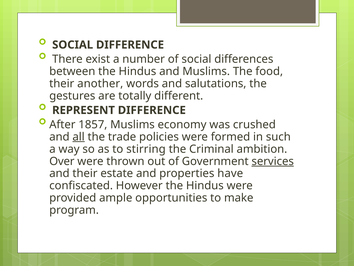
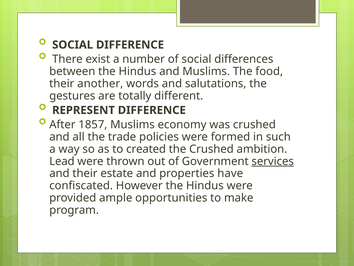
all underline: present -> none (79, 137)
stirring: stirring -> created (146, 149)
the Criminal: Criminal -> Crushed (211, 149)
Over: Over -> Lead (62, 161)
